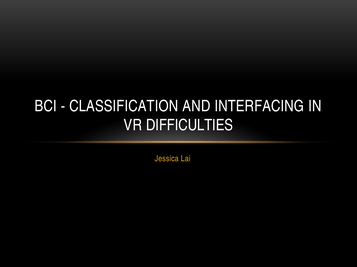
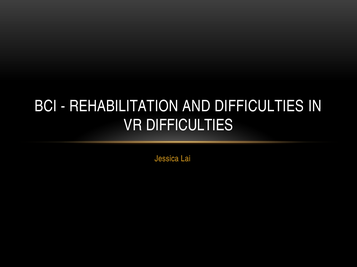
CLASSIFICATION: CLASSIFICATION -> REHABILITATION (124, 107)
AND INTERFACING: INTERFACING -> DIFFICULTIES (259, 107)
